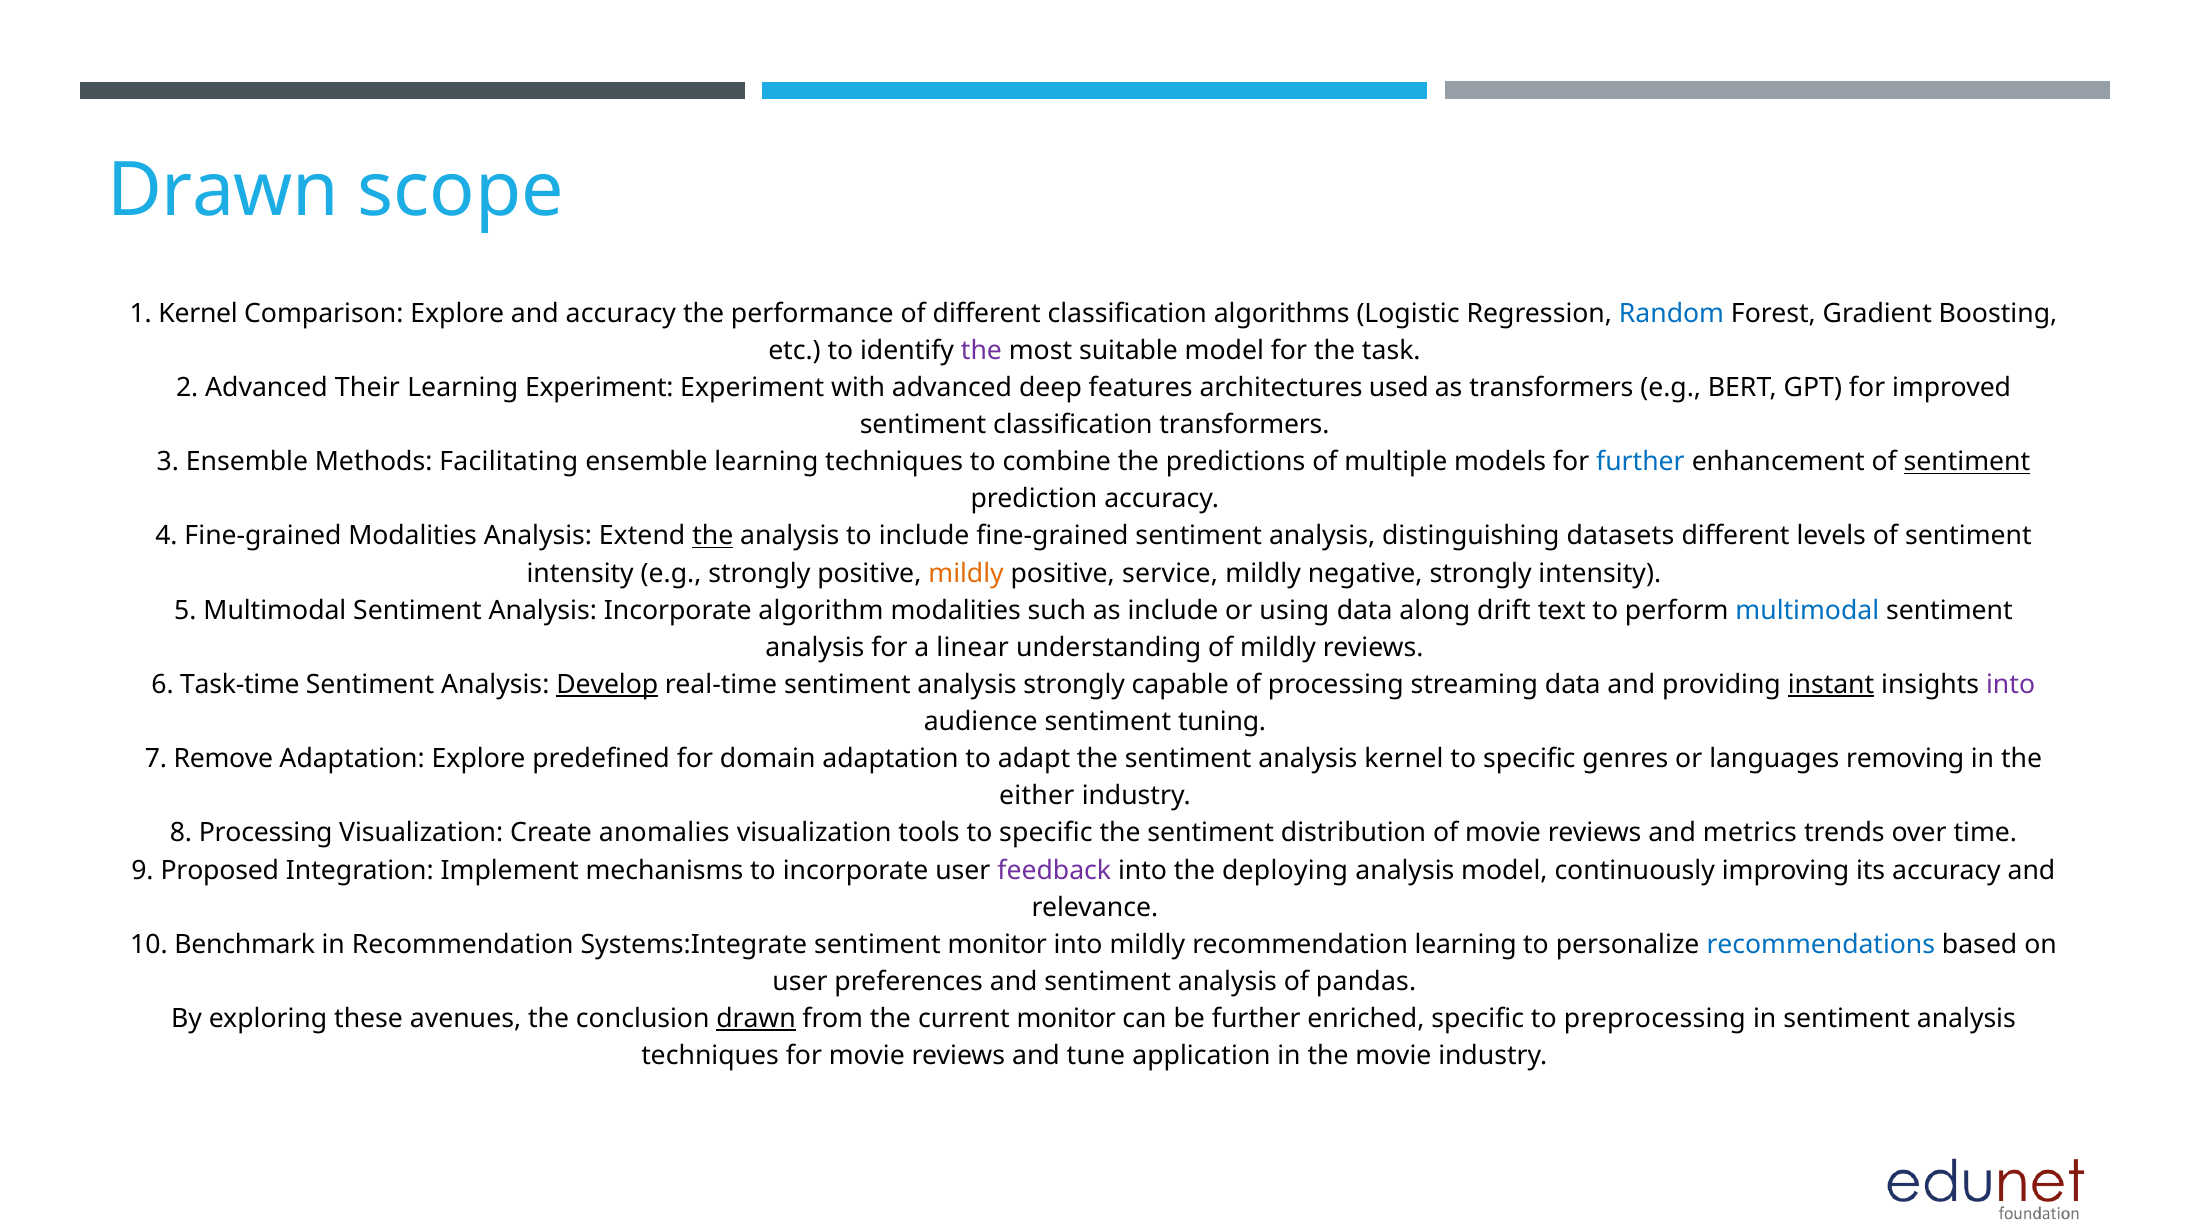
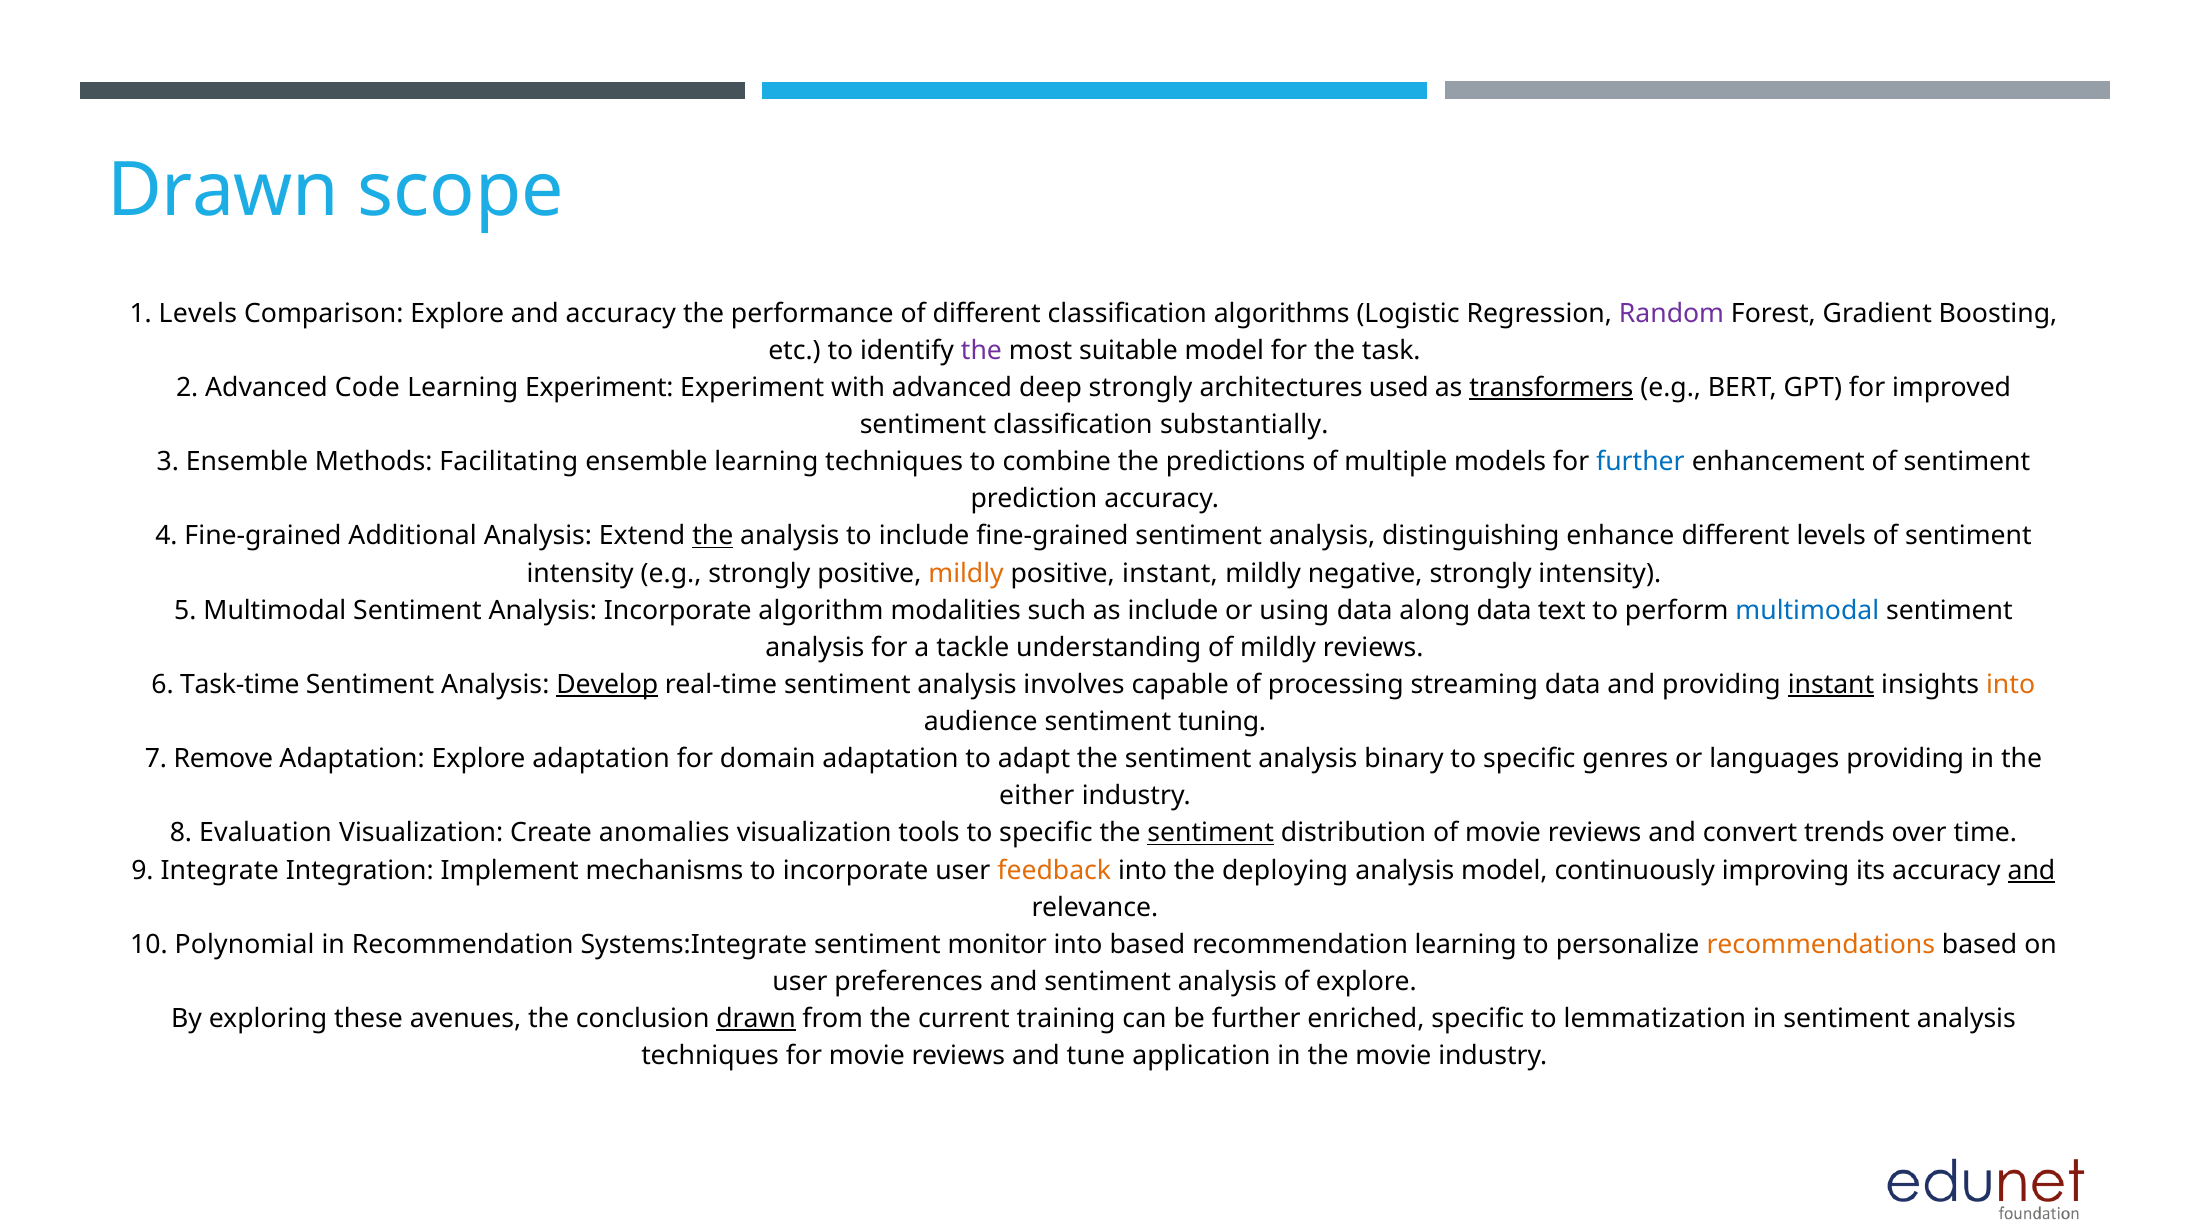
1 Kernel: Kernel -> Levels (198, 313)
Random colour: blue -> purple (1671, 313)
Their: Their -> Code (367, 388)
deep features: features -> strongly (1141, 388)
transformers underline: none -> present (1551, 388)
classification transformers: transformers -> substantially (1244, 425)
sentiment underline: present -> none (1967, 462)
Fine-grained Modalities: Modalities -> Additional (413, 536)
datasets: datasets -> enhance (1620, 536)
positive service: service -> instant (1170, 573)
along drift: drift -> data (1504, 610)
linear: linear -> tackle (973, 647)
analysis strongly: strongly -> involves (1074, 685)
into colour: purple -> orange (2011, 685)
Explore predefined: predefined -> adaptation (601, 759)
analysis kernel: kernel -> binary (1404, 759)
languages removing: removing -> providing (1905, 759)
8 Processing: Processing -> Evaluation (265, 833)
sentiment underline: none -> present (1211, 833)
metrics: metrics -> convert (1750, 833)
Proposed: Proposed -> Integrate (220, 870)
feedback colour: purple -> orange (1054, 870)
and underline: none -> present (2031, 870)
Benchmark: Benchmark -> Polynomial (245, 944)
into mildly: mildly -> based (1147, 944)
recommendations colour: blue -> orange (1821, 944)
of pandas: pandas -> explore (1366, 982)
current monitor: monitor -> training (1066, 1019)
preprocessing: preprocessing -> lemmatization (1655, 1019)
